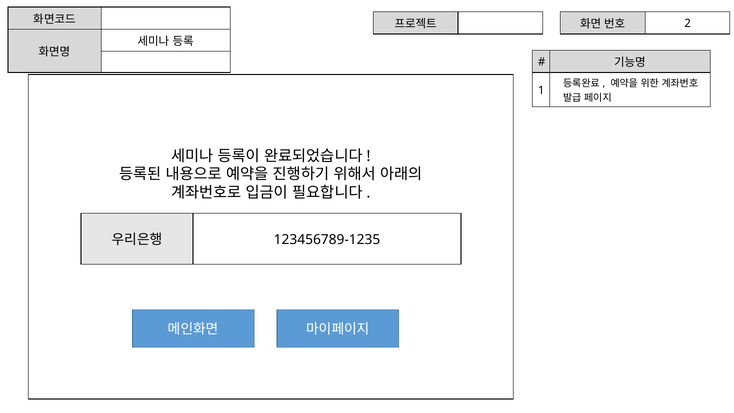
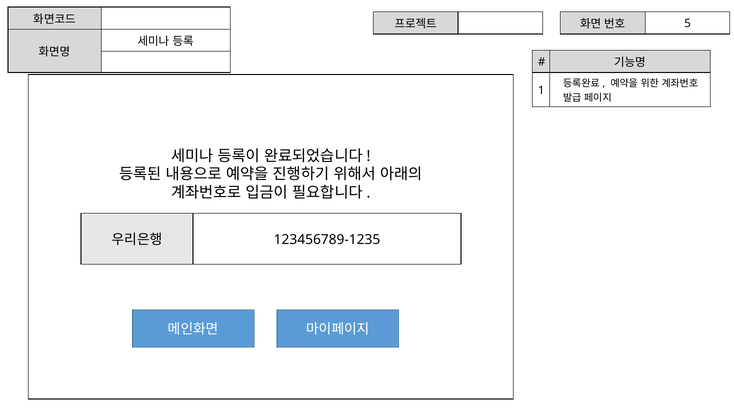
2: 2 -> 5 (688, 24)
